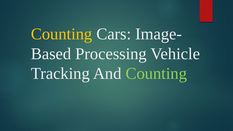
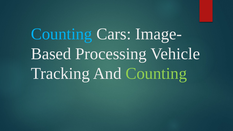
Counting colour: yellow -> light blue (62, 34)
